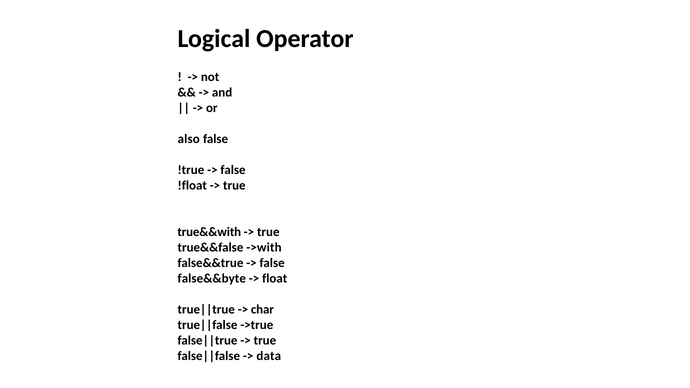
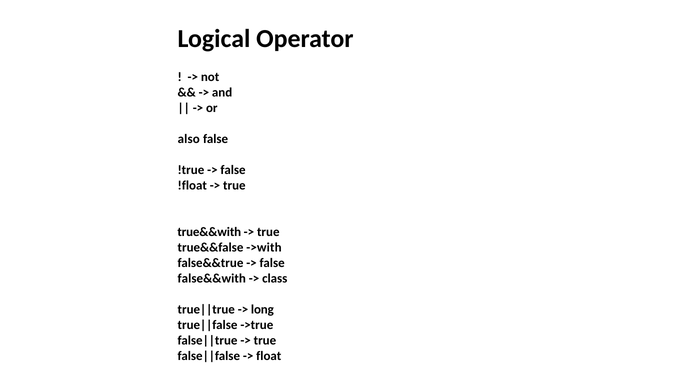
false&&byte: false&&byte -> false&&with (212, 279)
float: float -> class (275, 279)
char: char -> long (262, 310)
data: data -> float (269, 356)
